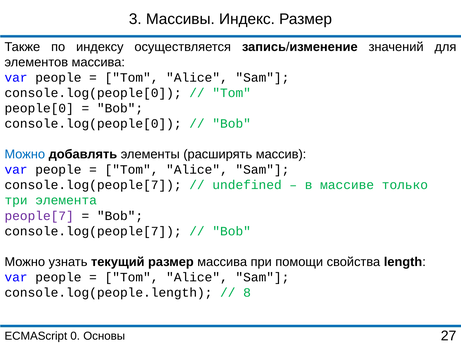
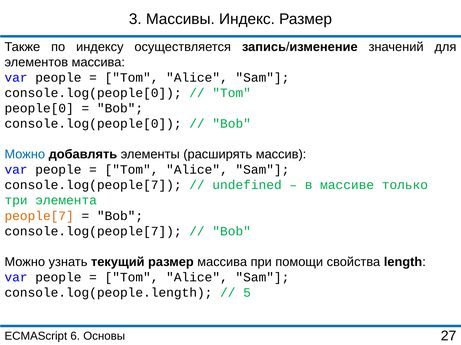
people[7 colour: purple -> orange (39, 216)
8: 8 -> 5 (247, 293)
0: 0 -> 6 (75, 337)
